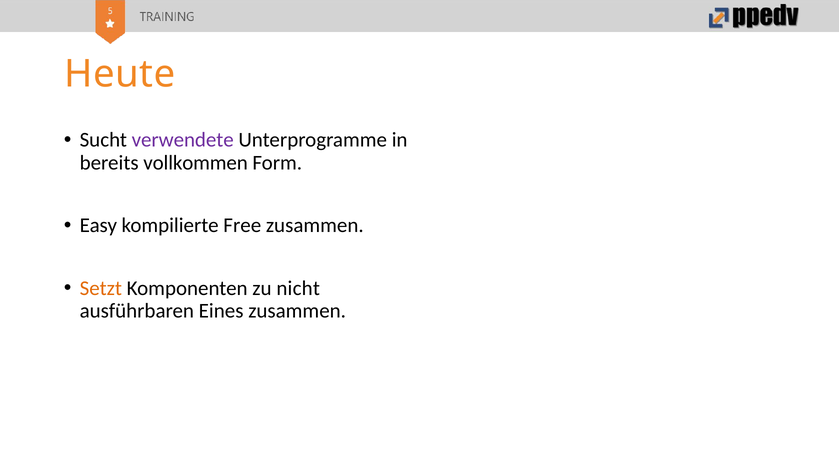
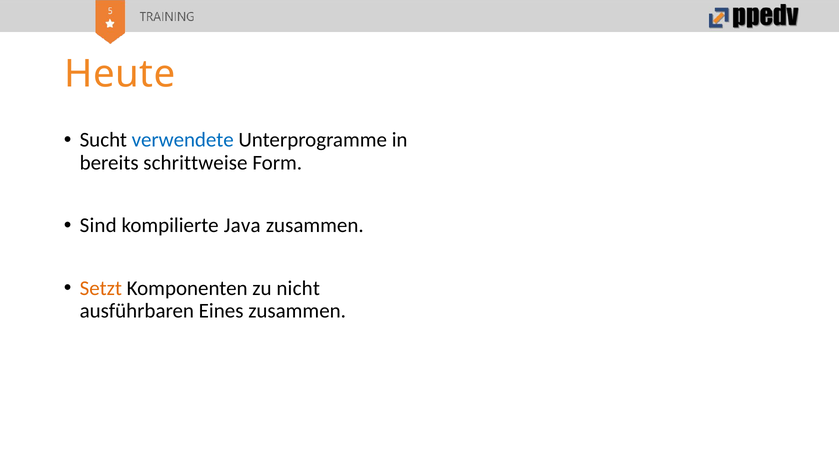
verwendete colour: purple -> blue (183, 140)
vollkommen: vollkommen -> schrittweise (195, 163)
Easy: Easy -> Sind (98, 225)
Free: Free -> Java (242, 225)
